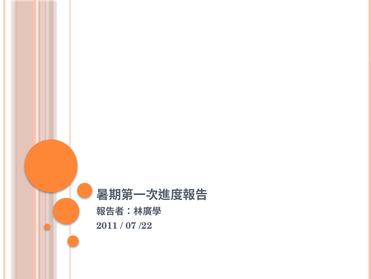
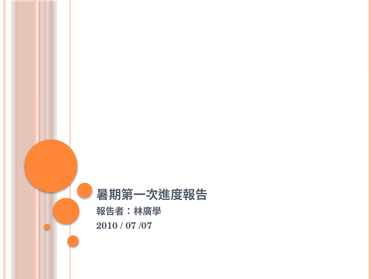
2011: 2011 -> 2010 (107, 225)
/22: /22 -> /07 (145, 225)
